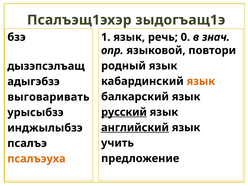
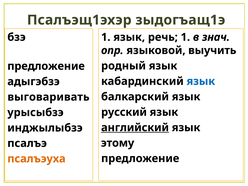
речь 0: 0 -> 1 (185, 37)
повтори: повтори -> выучить (212, 50)
дызэпсэлъащ: дызэпсэлъащ -> предложение (46, 66)
язык colour: orange -> blue (201, 81)
русский underline: present -> none (124, 112)
учить: учить -> этому (118, 143)
